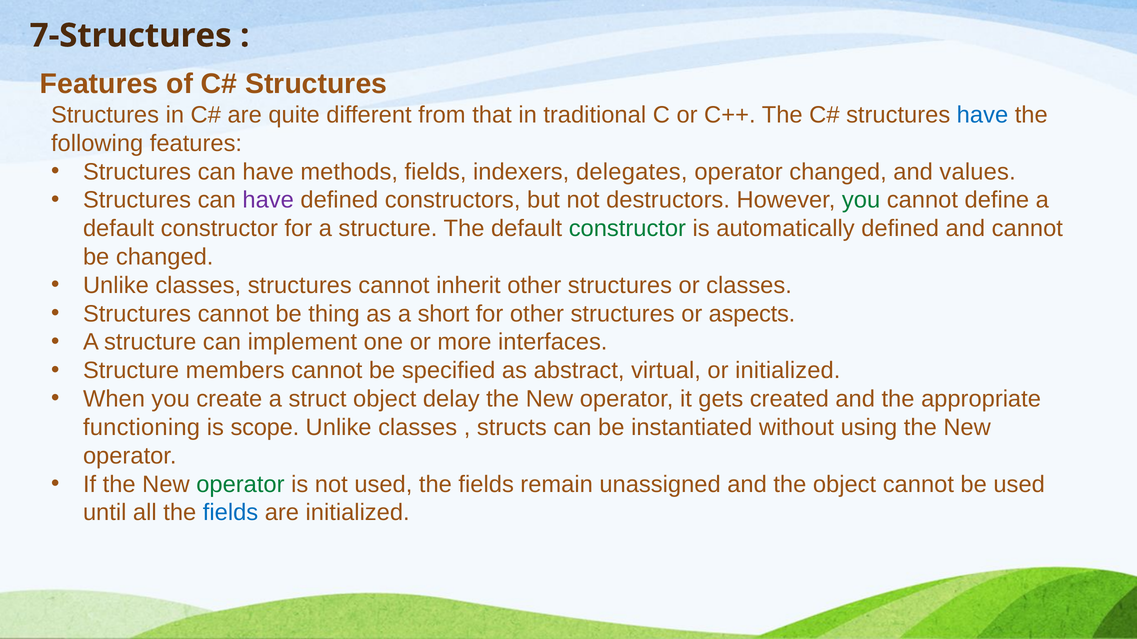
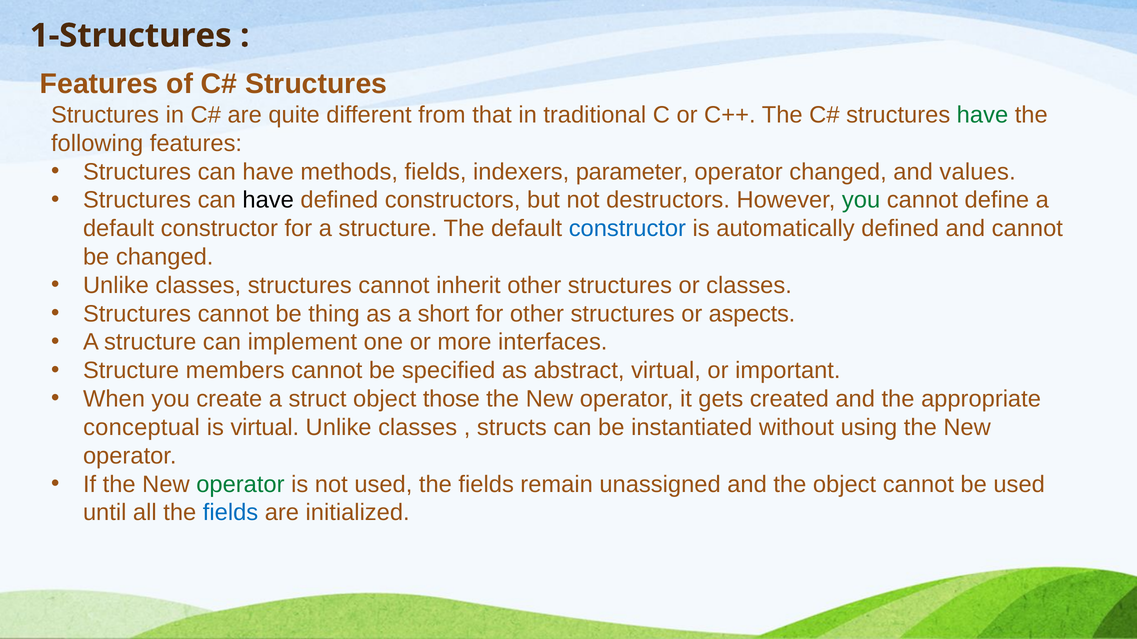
7-Structures: 7-Structures -> 1-Structures (131, 36)
have colour: blue -> green (982, 115)
delegates: delegates -> parameter (632, 172)
have colour: purple -> black (268, 200)
constructor colour: green -> blue (627, 229)
or initialized: initialized -> important (788, 371)
delay: delay -> those (451, 399)
functioning: functioning -> conceptual (141, 428)
is scope: scope -> virtual (265, 428)
